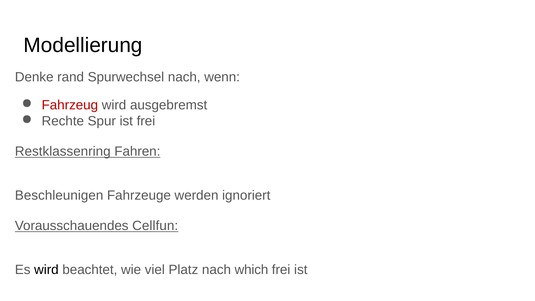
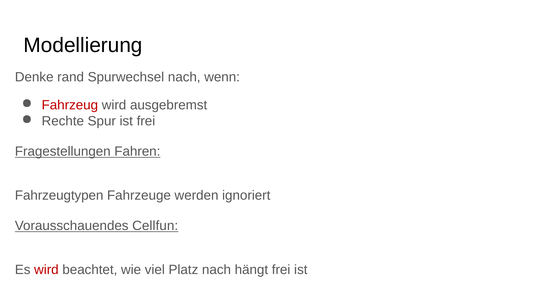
Restklassenring: Restklassenring -> Fragestellungen (63, 151)
Beschleunigen: Beschleunigen -> Fahrzeugtypen (59, 195)
wird colour: black -> red (46, 270)
which: which -> hängt (251, 270)
